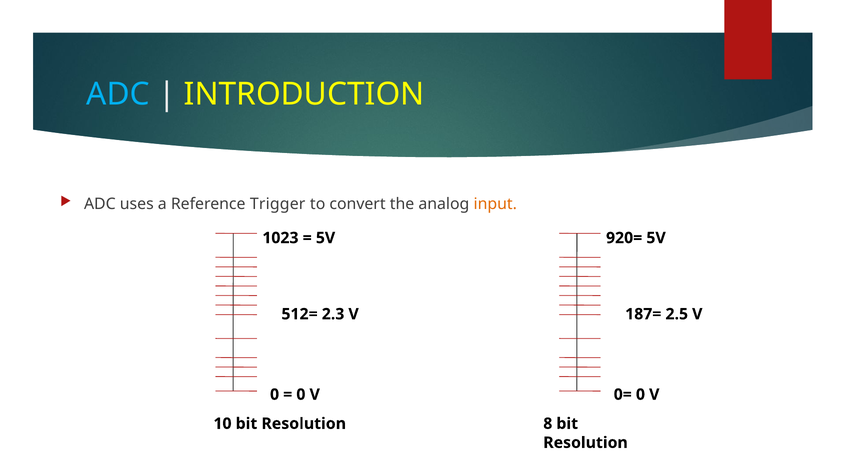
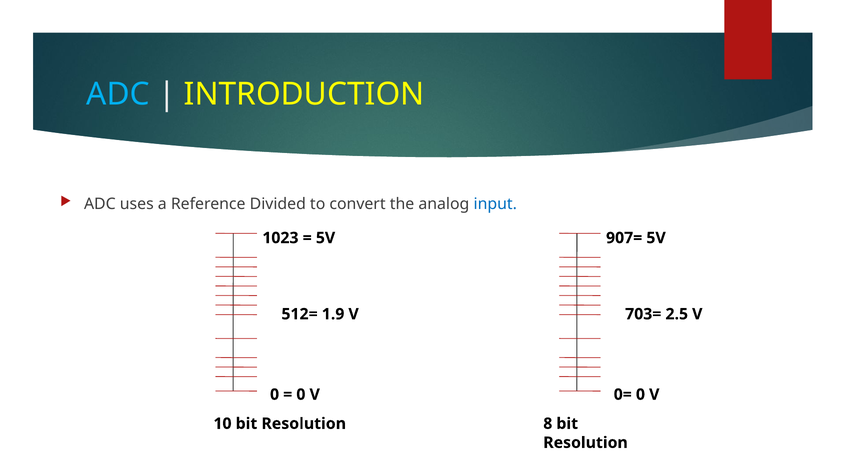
Trigger: Trigger -> Divided (278, 204)
input colour: orange -> blue (495, 204)
920=: 920= -> 907= (624, 238)
2.3: 2.3 -> 1.9 (333, 314)
187=: 187= -> 703= (643, 314)
